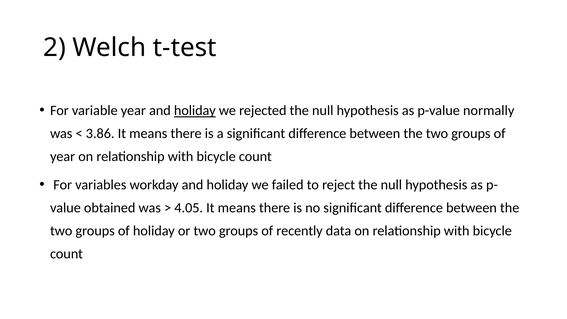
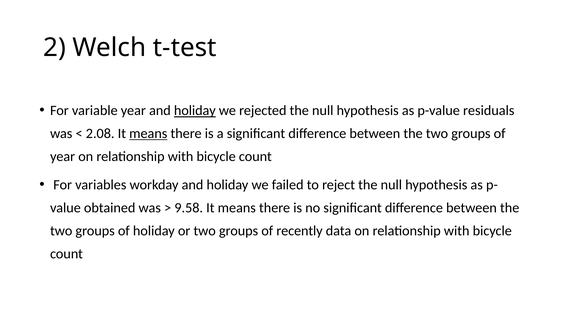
normally: normally -> residuals (489, 111)
3.86: 3.86 -> 2.08 (100, 134)
means underline: none -> present (148, 134)
4.05: 4.05 -> 9.58 (189, 208)
